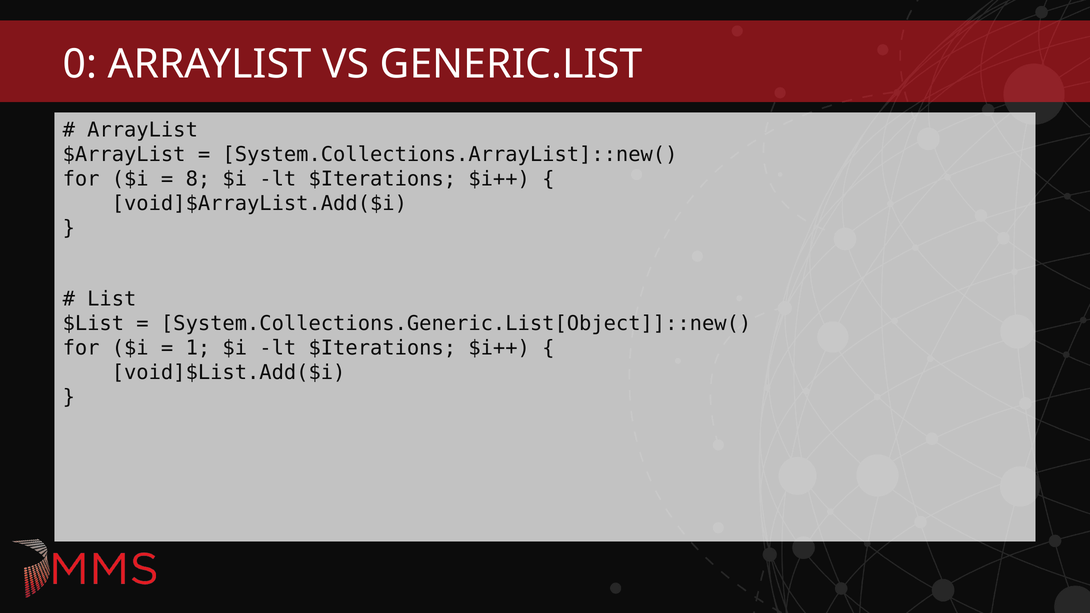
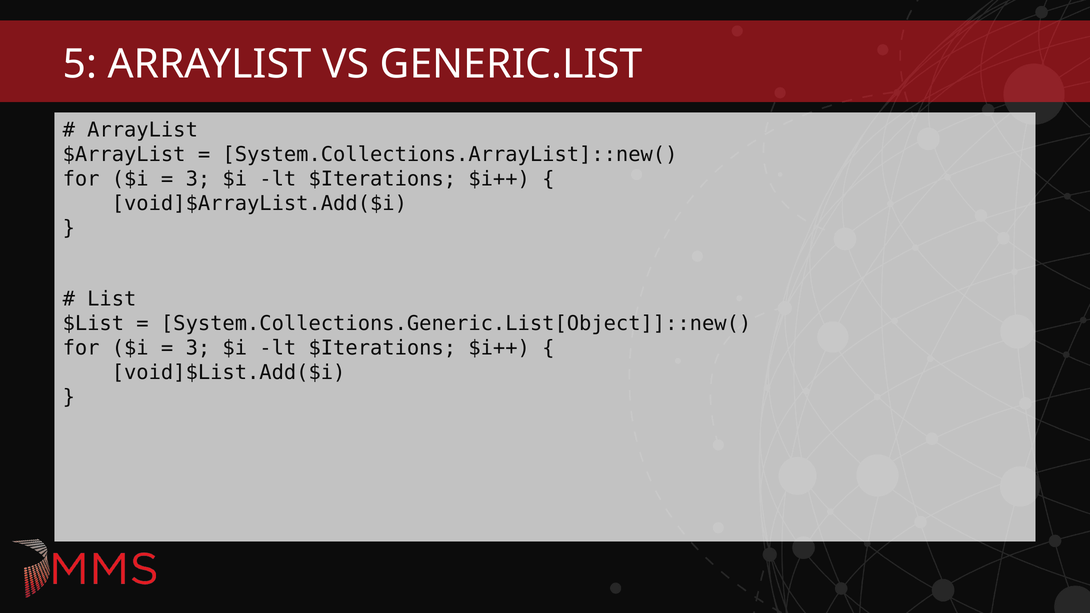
0: 0 -> 5 (80, 64)
8: 8 -> 3 (198, 179)
1: 1 -> 3 (198, 348)
